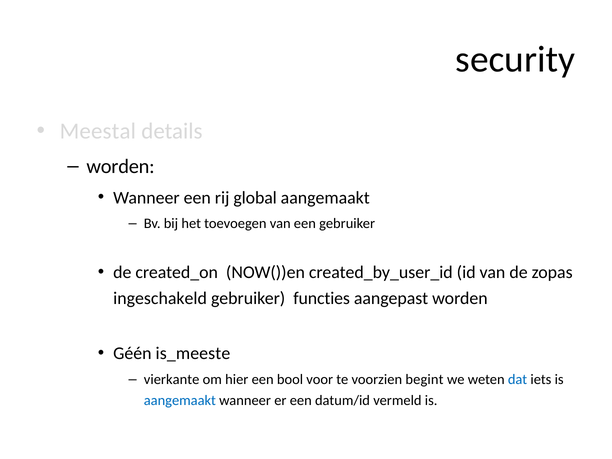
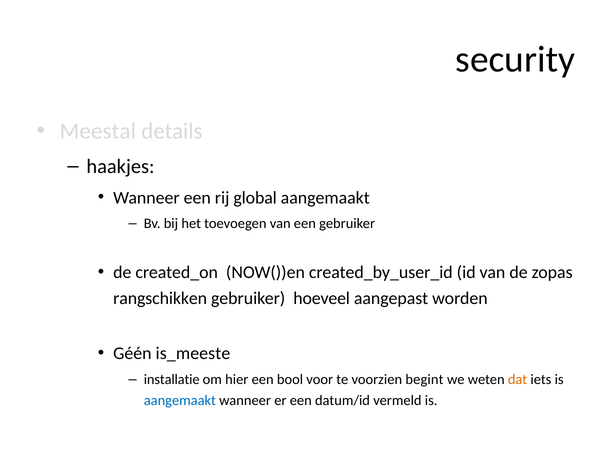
worden: worden -> haakjes (120, 167)
ingeschakeld: ingeschakeld -> rangschikken (160, 298)
functies: functies -> hoeveel (322, 298)
vierkante: vierkante -> installatie (172, 380)
dat colour: blue -> orange (518, 380)
